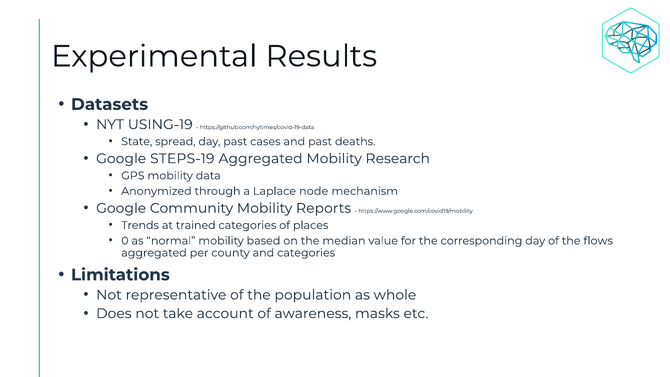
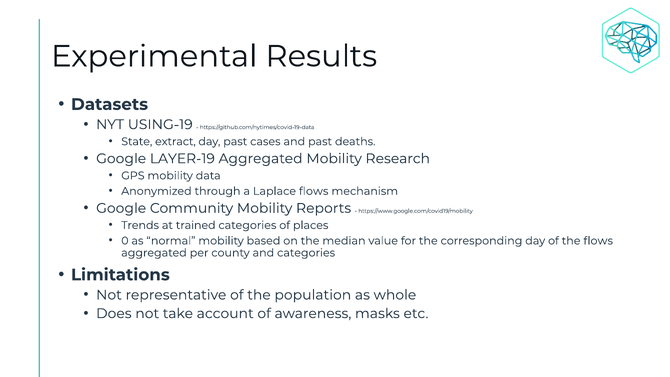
spread: spread -> extract (175, 142)
STEPS-19: STEPS-19 -> LAYER-19 (182, 159)
Laplace node: node -> flows (314, 191)
